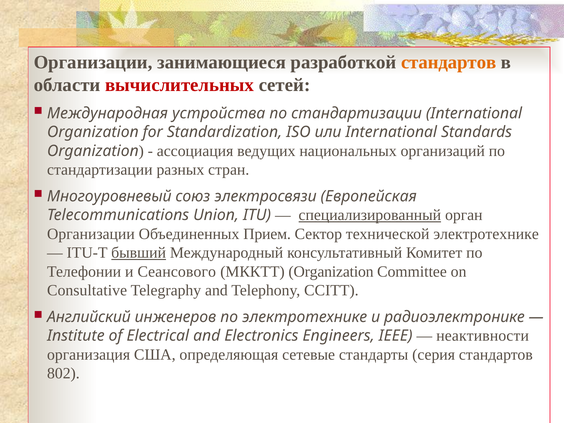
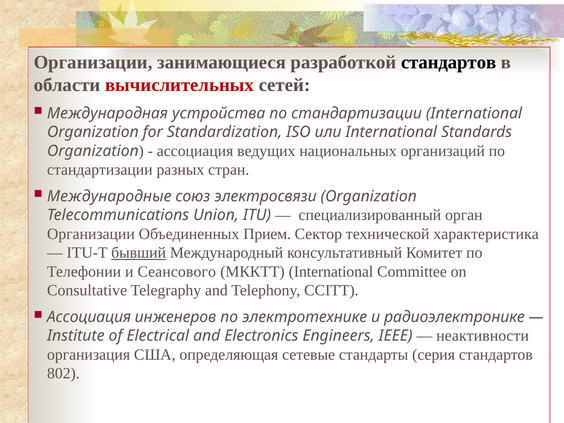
стандартов colour: orange -> black (449, 62)
Многоуровневый: Многоуровневый -> Международные (109, 196)
электросвязи Европейская: Европейская -> Organization (369, 196)
специализированный underline: present -> none (370, 215)
технической электротехнике: электротехнике -> характеристика (486, 234)
МККТТ Organization: Organization -> International (331, 272)
Английский: Английский -> Ассоциация (89, 317)
